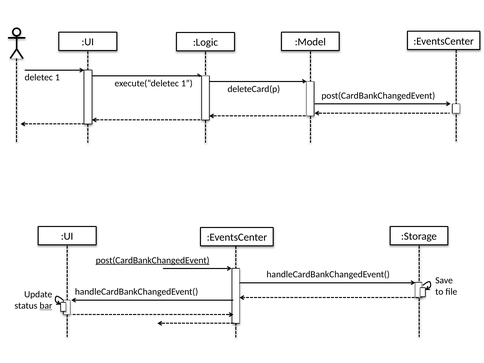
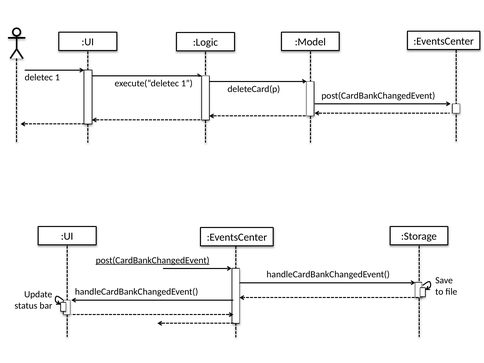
bar underline: present -> none (46, 306)
